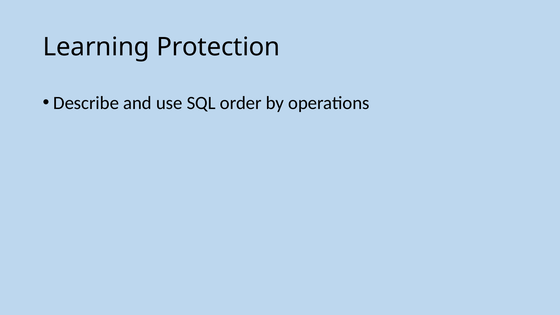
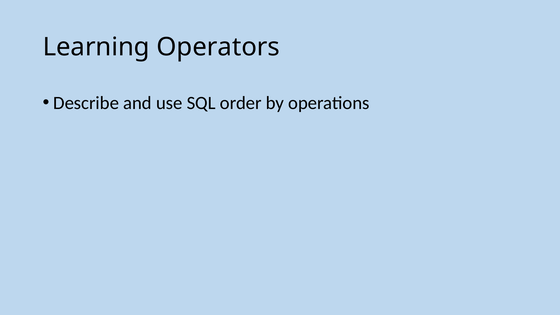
Protection: Protection -> Operators (218, 47)
